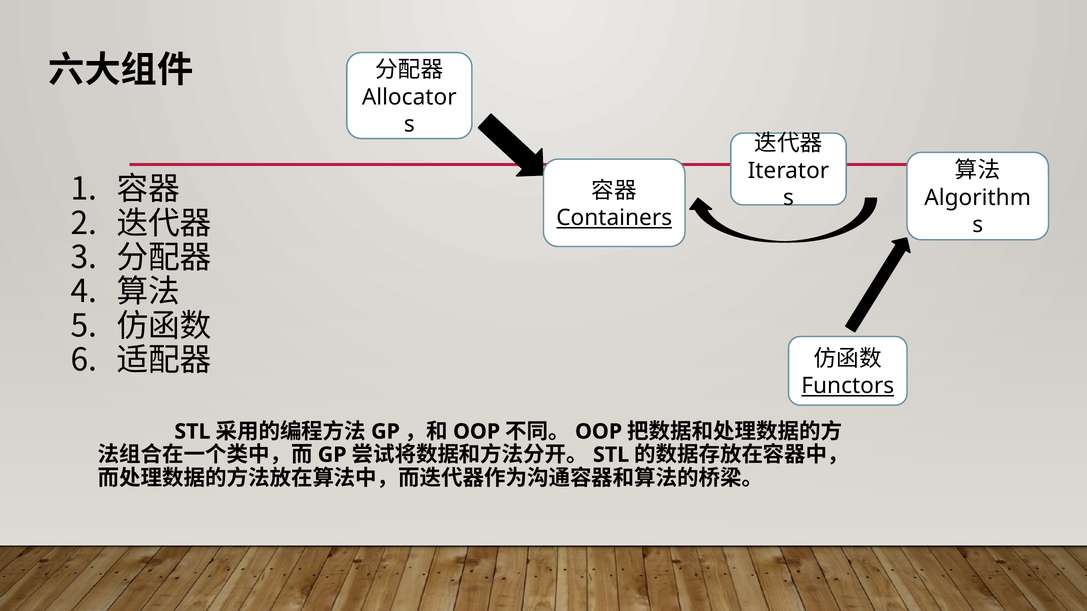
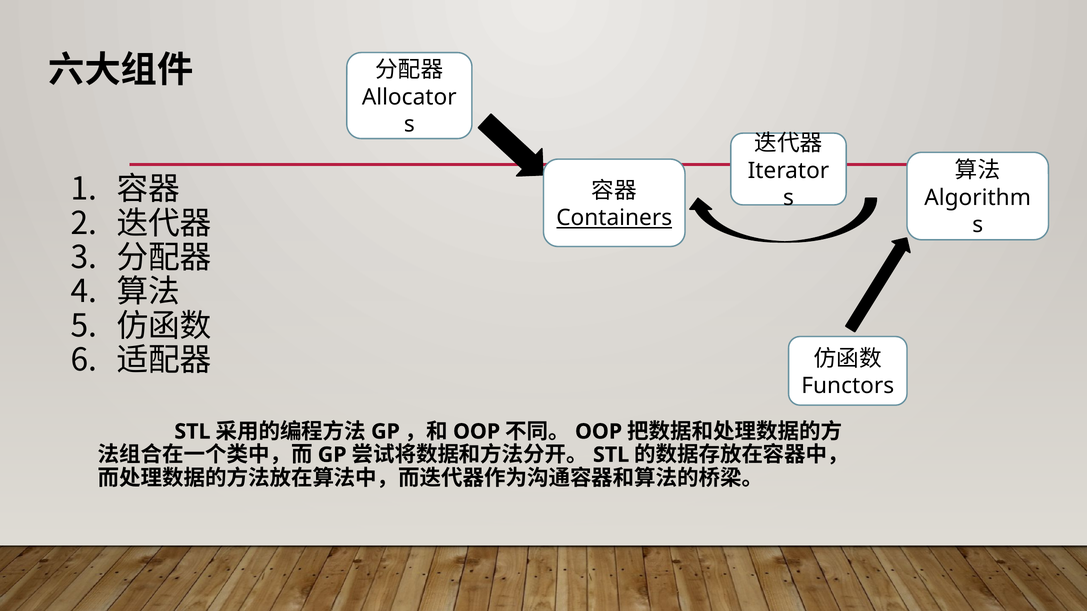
Functors underline: present -> none (848, 386)
